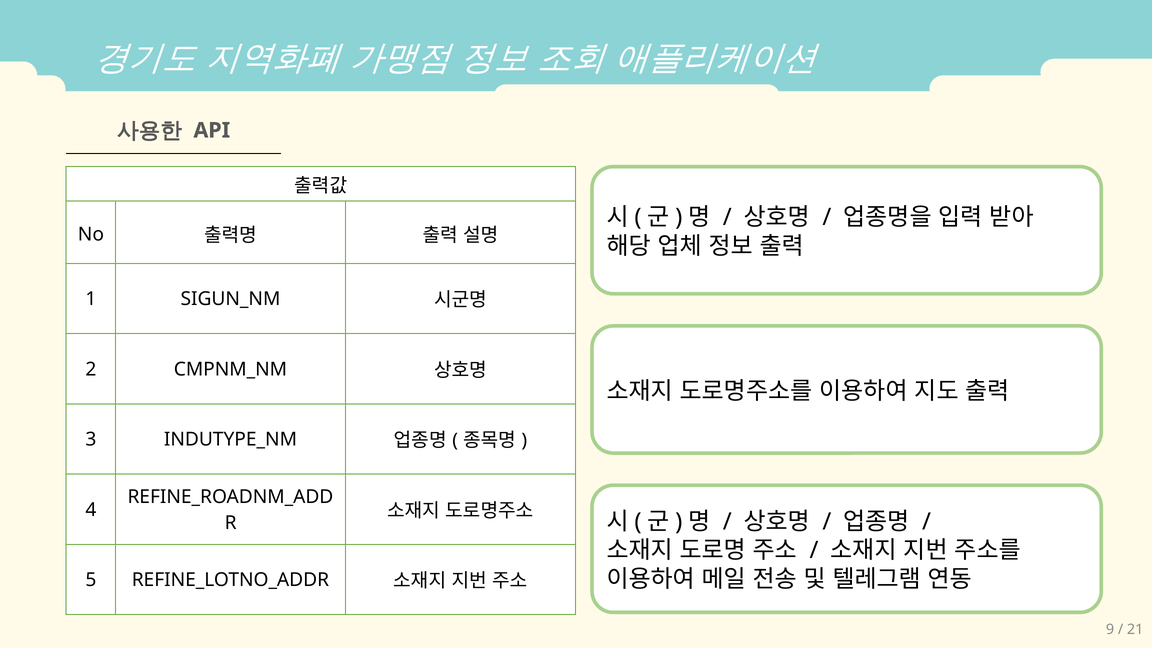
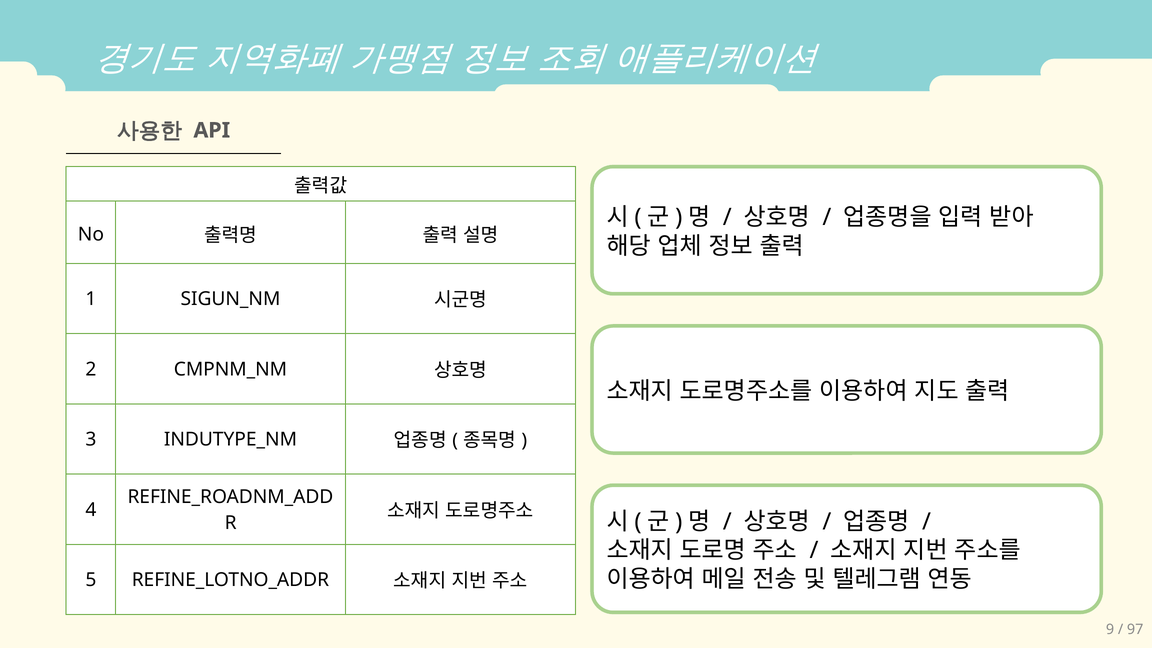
21: 21 -> 97 (1135, 630)
